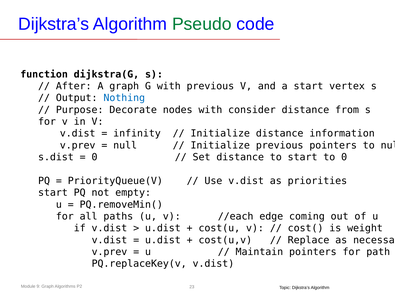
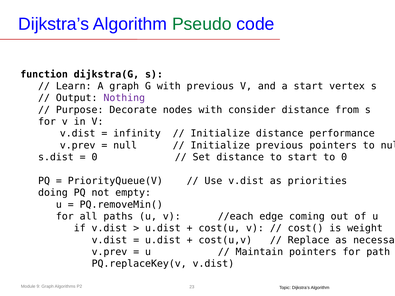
After: After -> Learn (74, 86)
Nothing colour: blue -> purple (124, 98)
information: information -> performance (342, 134)
start: start -> doing (53, 193)
